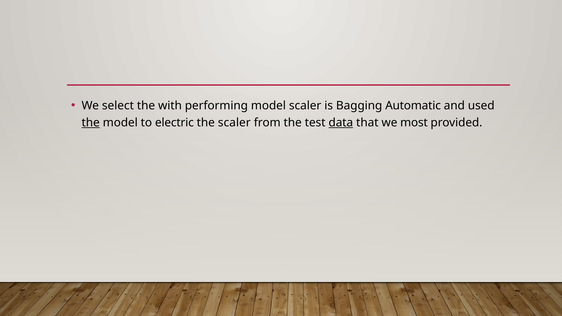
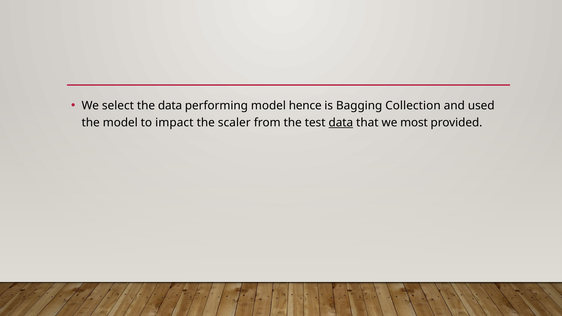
the with: with -> data (170, 106)
model scaler: scaler -> hence (305, 106)
Automatic: Automatic -> Collection (413, 106)
the underline: present -> none (91, 123)
electric: electric -> impact (174, 123)
